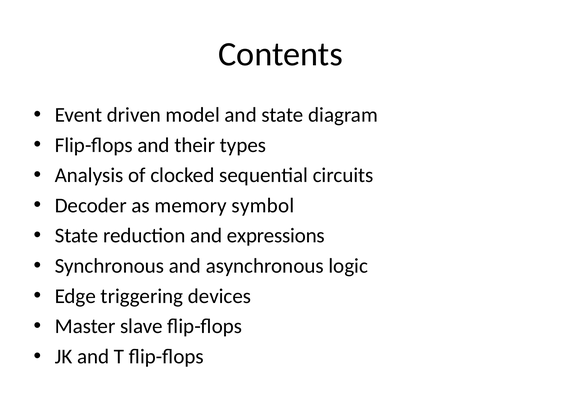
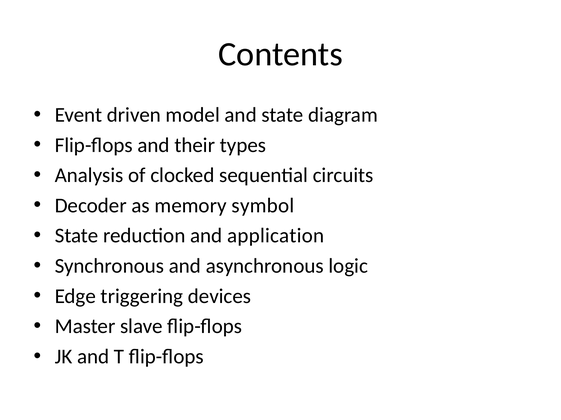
expressions: expressions -> application (276, 236)
